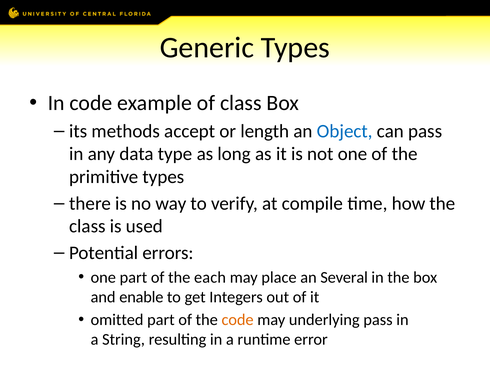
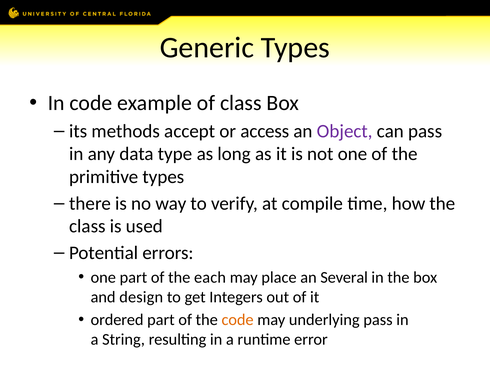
length: length -> access (265, 131)
Object colour: blue -> purple (345, 131)
enable: enable -> design (141, 297)
omitted: omitted -> ordered (117, 319)
